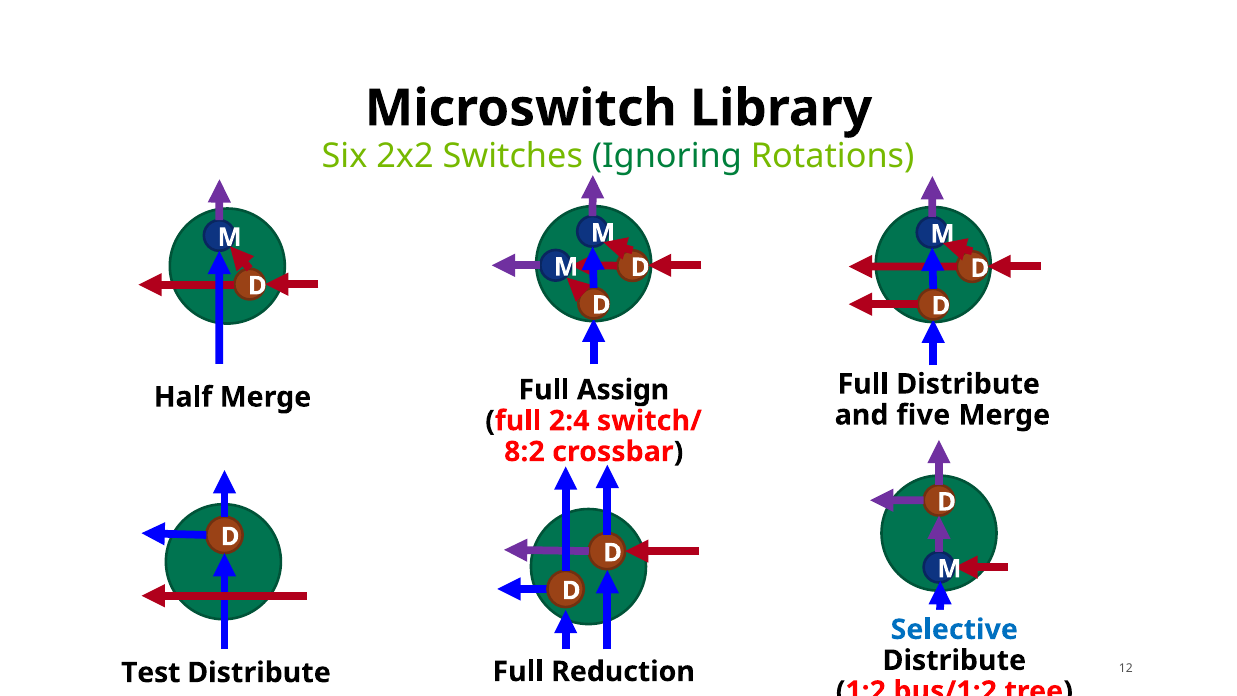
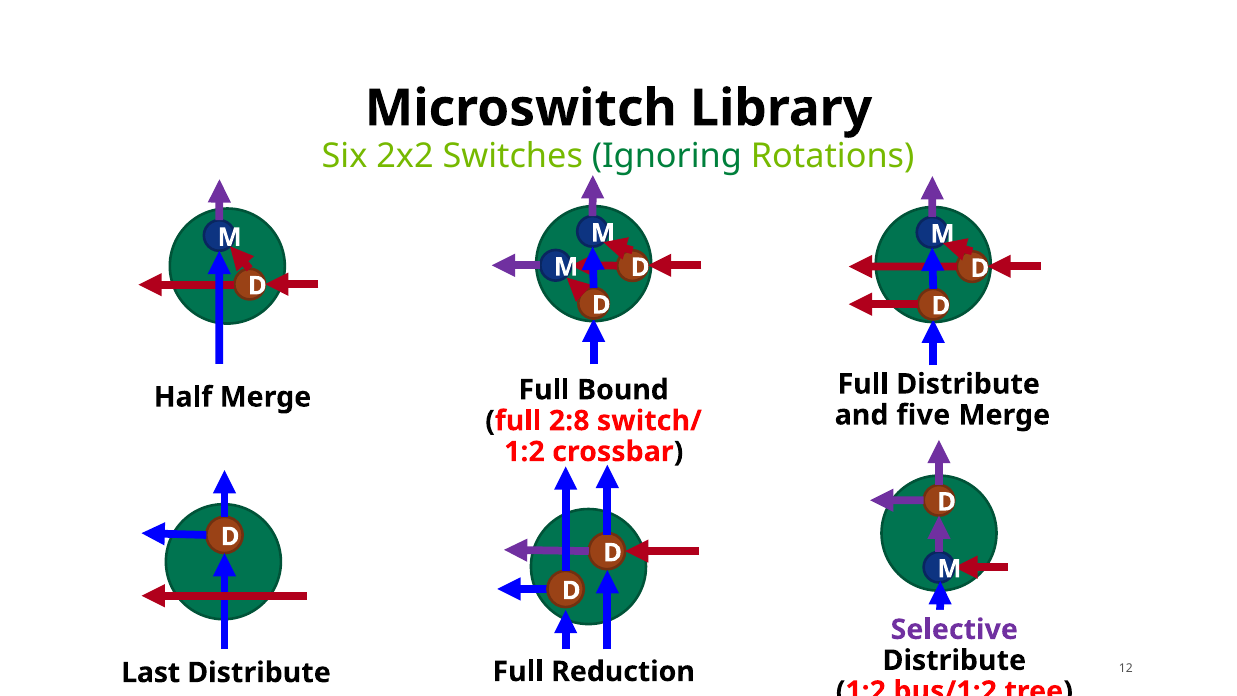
Assign: Assign -> Bound (623, 390)
2:4: 2:4 -> 2:8 (569, 421)
8:2: 8:2 -> 1:2 (524, 452)
Selective colour: blue -> purple (954, 629)
Test: Test -> Last (151, 673)
